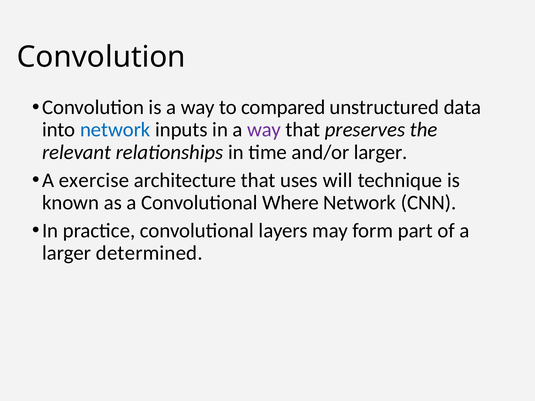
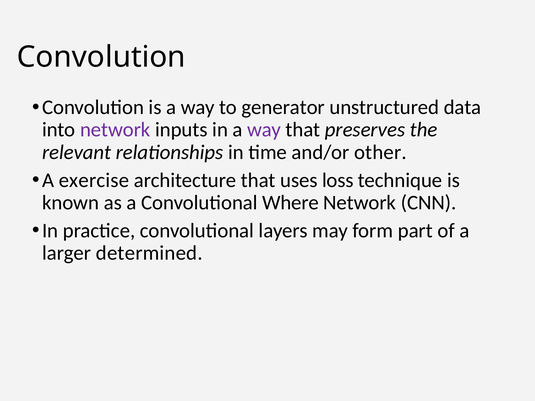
compared: compared -> generator (283, 107)
network colour: blue -> purple (115, 130)
and/or larger: larger -> other (380, 152)
will: will -> loss (338, 180)
